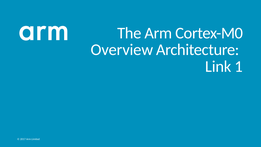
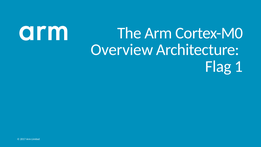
Link: Link -> Flag (218, 66)
